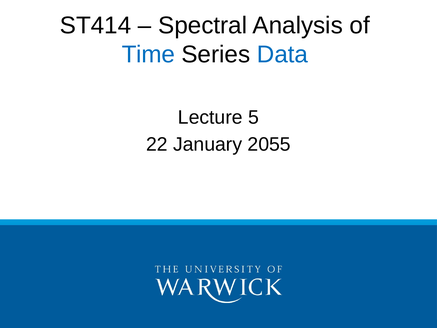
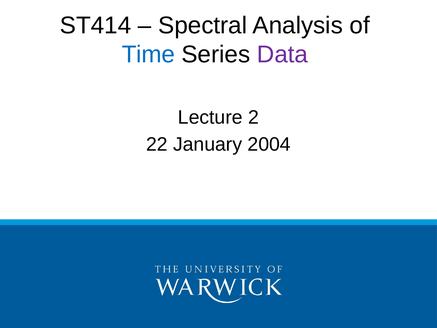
Data colour: blue -> purple (282, 54)
5: 5 -> 2 (253, 117)
2055: 2055 -> 2004 (269, 144)
